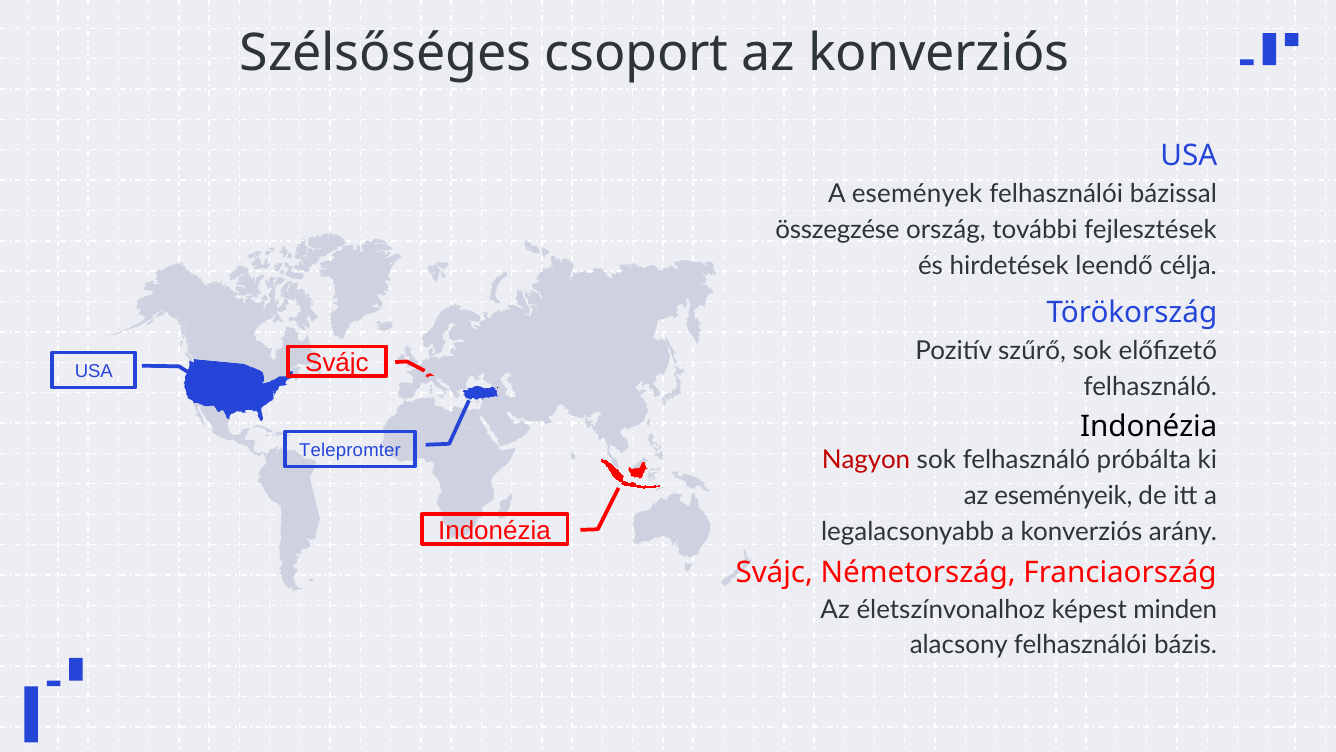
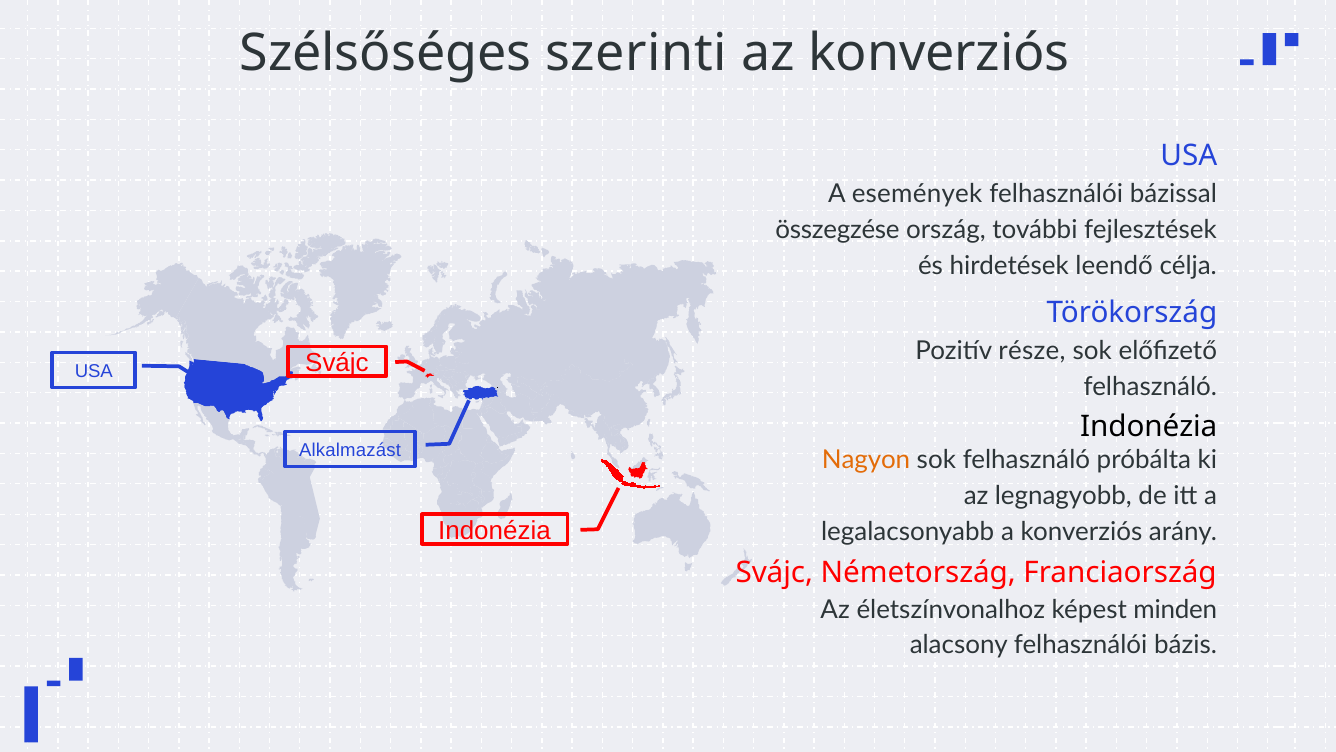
csoport: csoport -> szerinti (636, 53)
szűrő: szűrő -> része (1032, 351)
Telepromter: Telepromter -> Alkalmazást (350, 450)
Nagyon colour: red -> orange (866, 460)
eseményeik: eseményeik -> legnagyobb (1063, 496)
